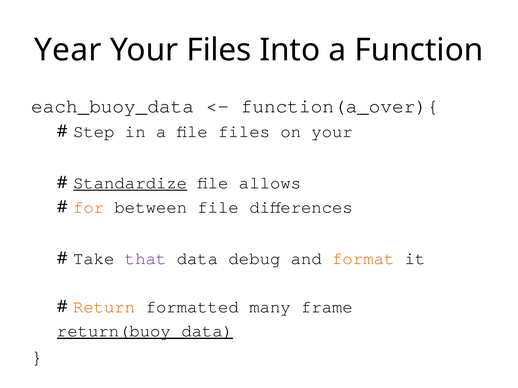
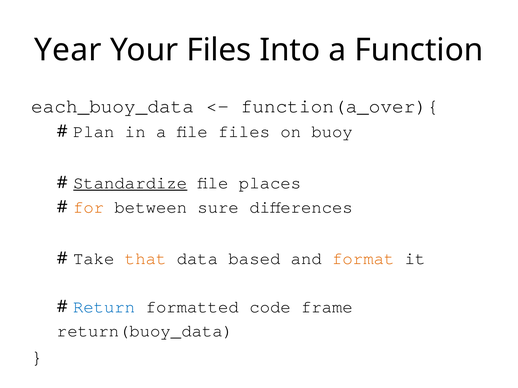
Step: Step -> Plan (94, 132)
on your: your -> buoy (332, 132)
allows: allows -> places (270, 183)
between file: file -> sure (218, 207)
that colour: purple -> orange (146, 259)
debug: debug -> based (255, 259)
Return colour: orange -> blue (104, 307)
many: many -> code (270, 307)
return(buoy_data underline: present -> none (145, 331)
